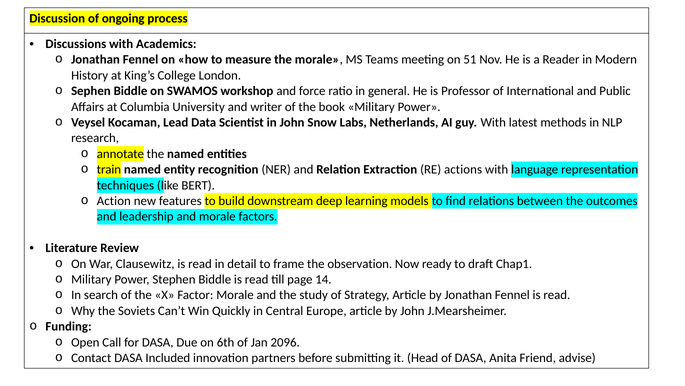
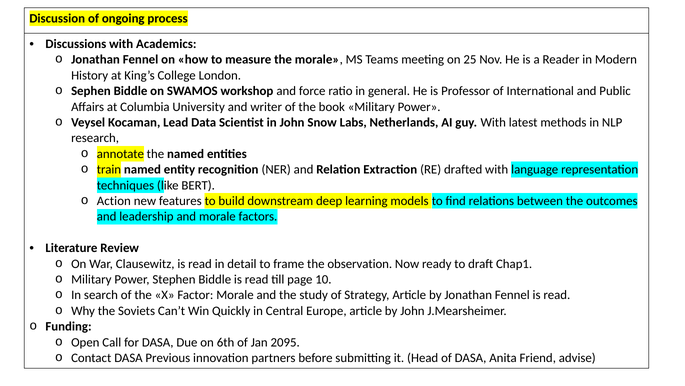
51: 51 -> 25 (470, 60)
actions: actions -> drafted (463, 169)
14: 14 -> 10 (323, 279)
2096: 2096 -> 2095 (285, 342)
Included: Included -> Previous (168, 357)
